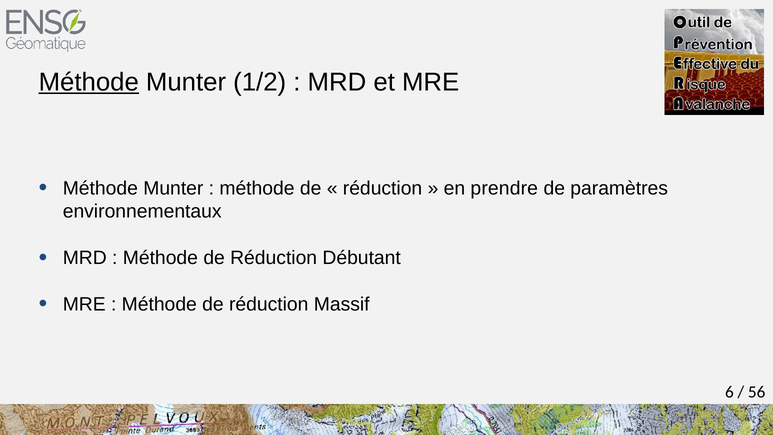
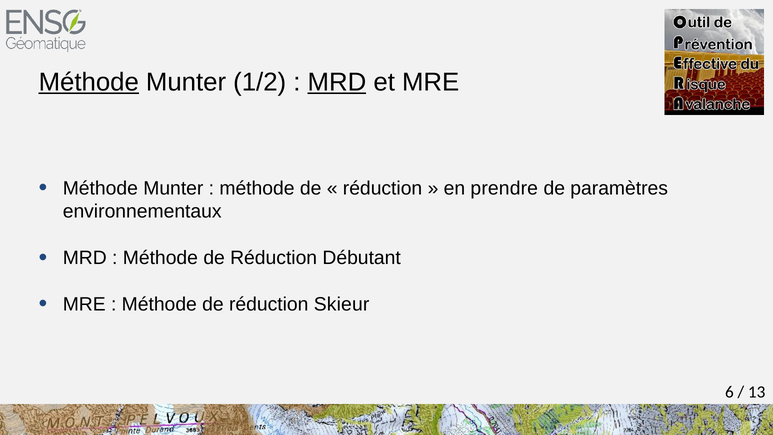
MRD underline: none -> present (337, 82)
Massif: Massif -> Skieur (342, 304)
56: 56 -> 13 (757, 392)
